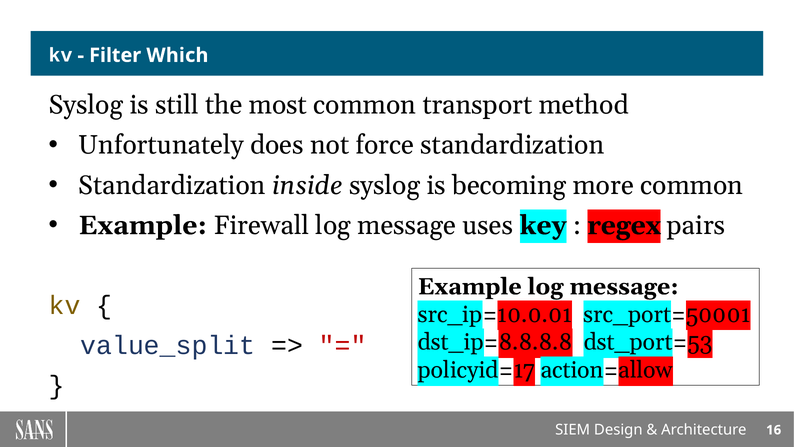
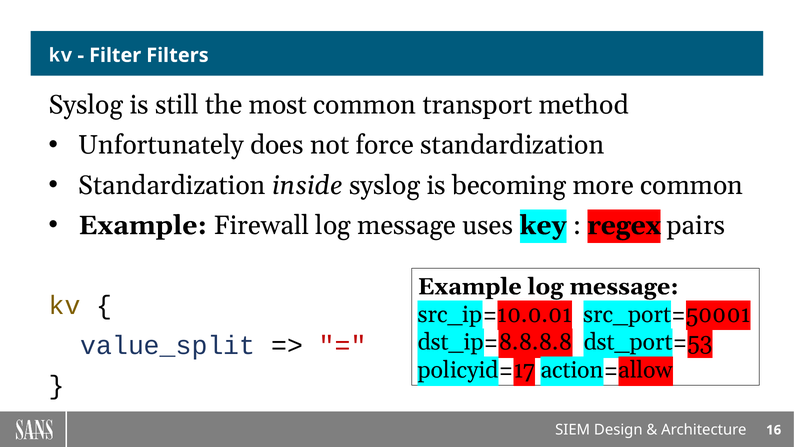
Which: Which -> Filters (177, 55)
